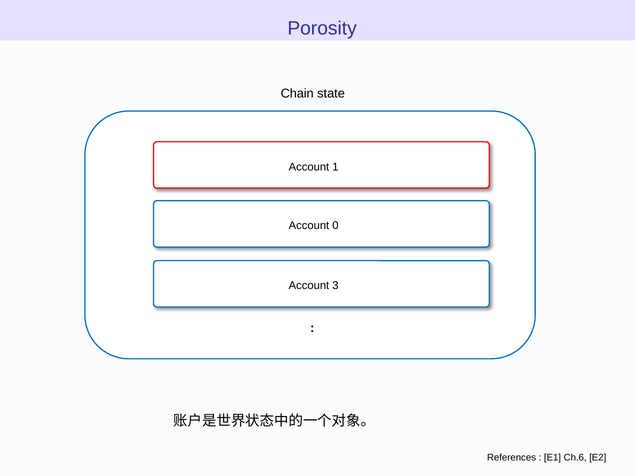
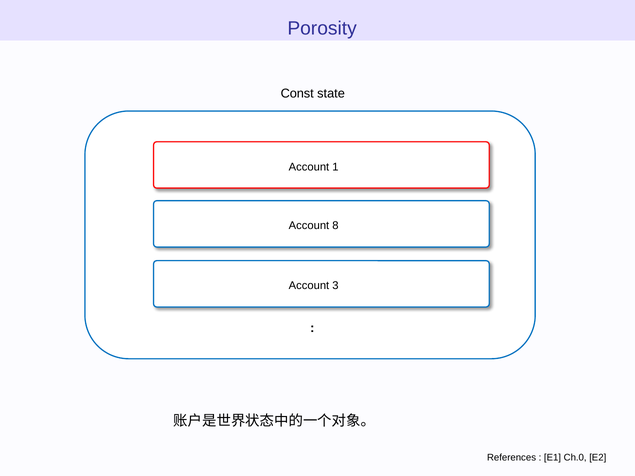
Chain: Chain -> Const (297, 93)
0: 0 -> 8 (335, 226)
Ch.6: Ch.6 -> Ch.0 (575, 458)
